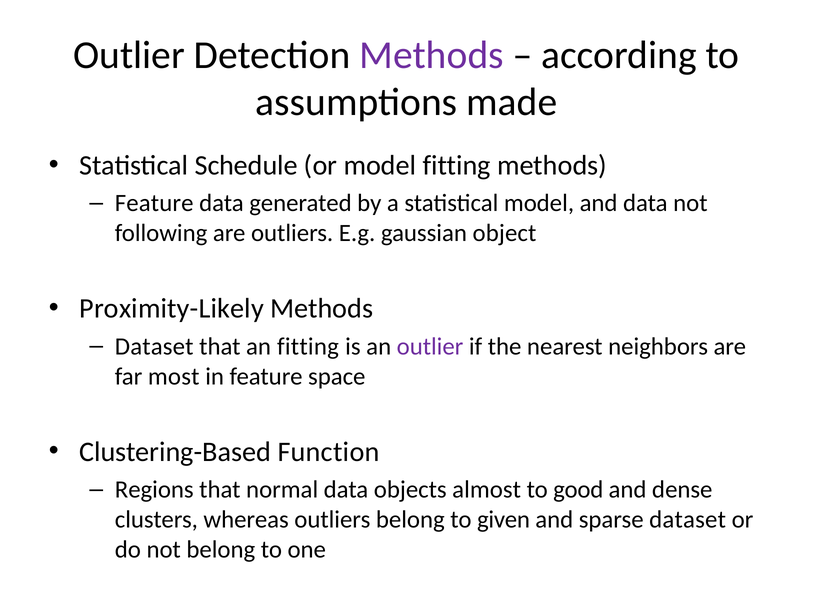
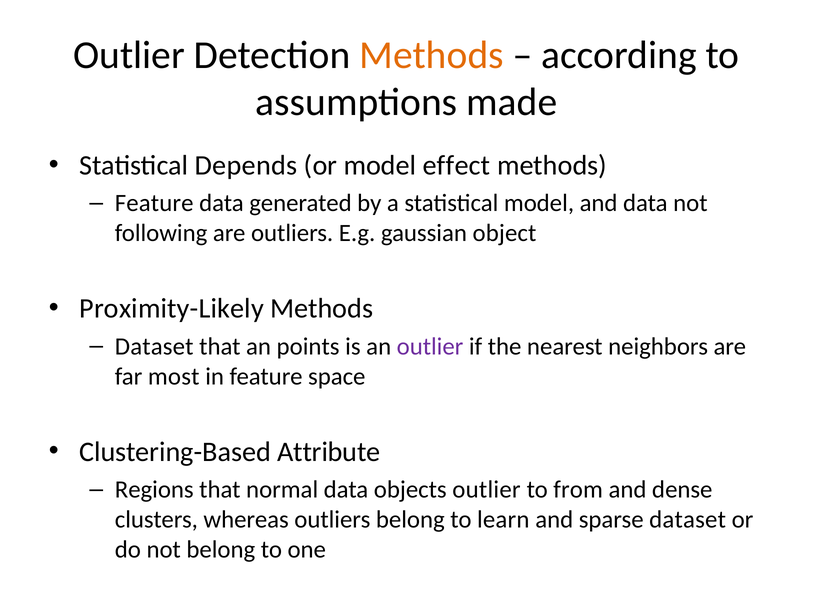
Methods colour: purple -> orange (432, 55)
Schedule: Schedule -> Depends (246, 165)
model fitting: fitting -> effect (456, 165)
an fitting: fitting -> points (308, 346)
Function: Function -> Attribute (329, 452)
objects almost: almost -> outlier (486, 490)
good: good -> from (578, 490)
given: given -> learn (503, 519)
